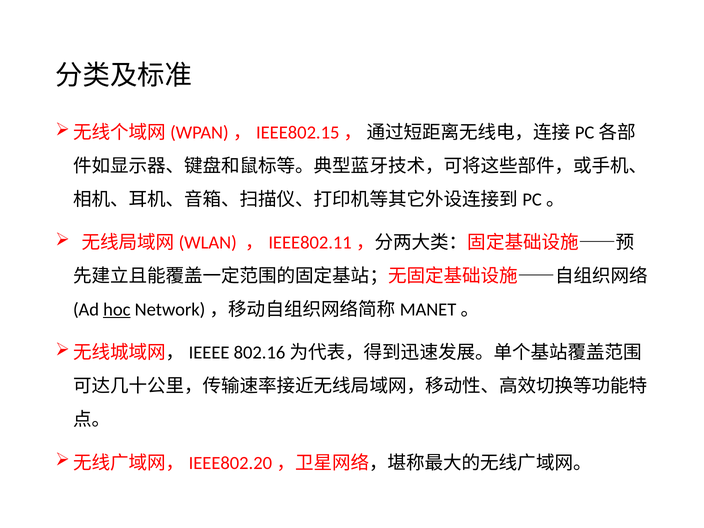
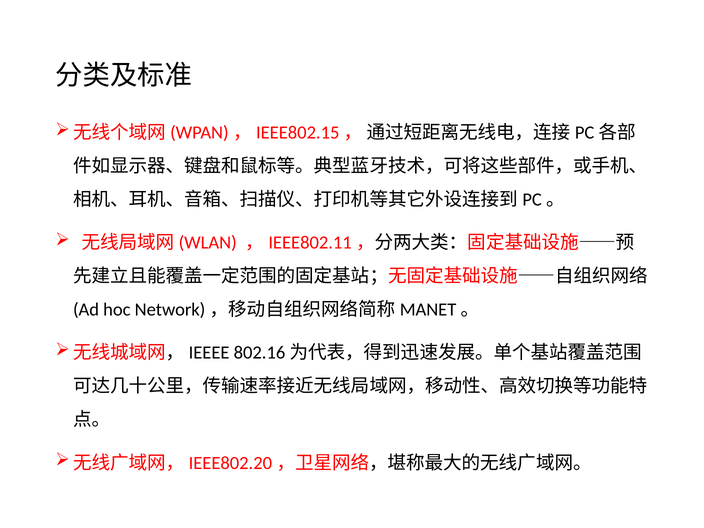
hoc underline: present -> none (117, 310)
